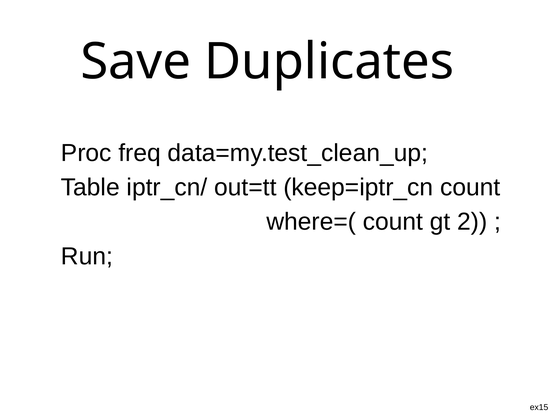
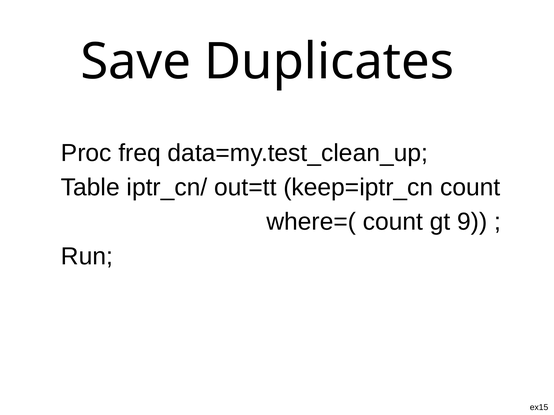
2: 2 -> 9 (472, 222)
